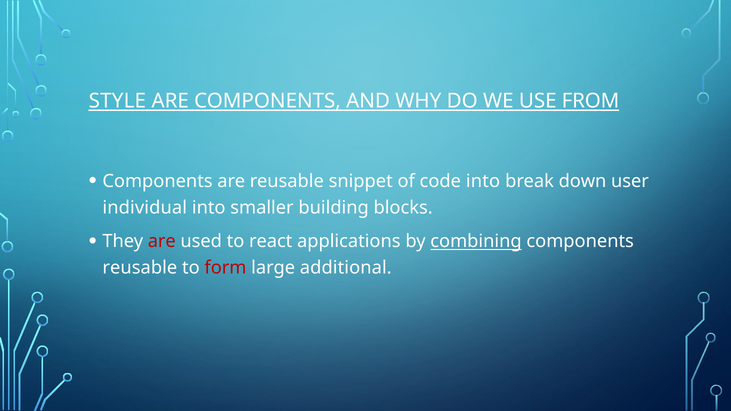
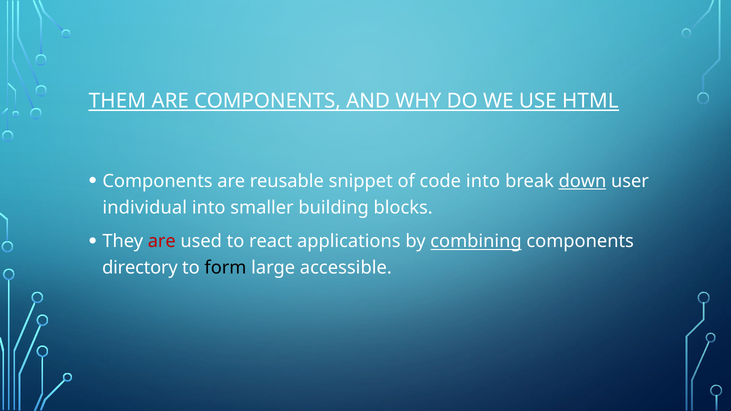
STYLE: STYLE -> THEM (117, 101)
FROM: FROM -> HTML (590, 101)
down underline: none -> present (583, 181)
reusable: reusable -> directory (140, 268)
form colour: red -> black (225, 268)
additional: additional -> accessible (346, 268)
